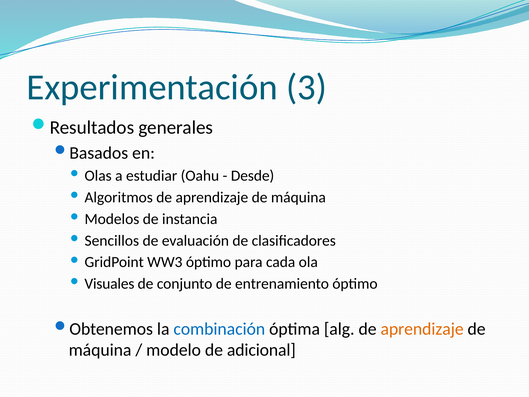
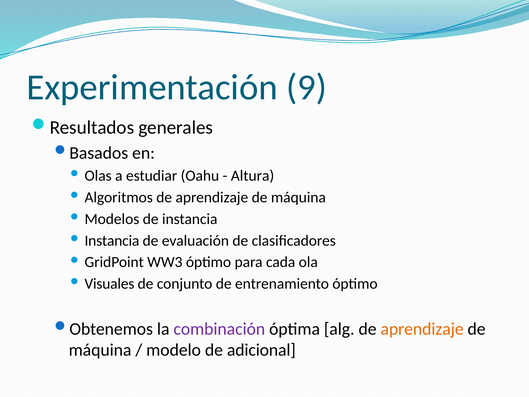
3: 3 -> 9 (306, 87)
Desde: Desde -> Altura (253, 176)
Sencillos: Sencillos -> Instancia (112, 240)
combinación colour: blue -> purple (219, 329)
